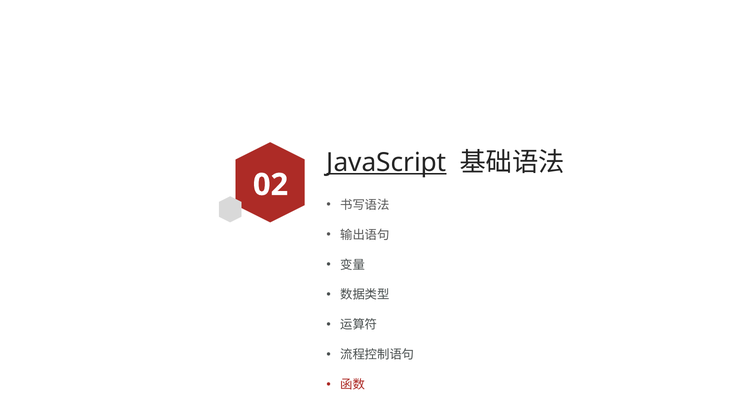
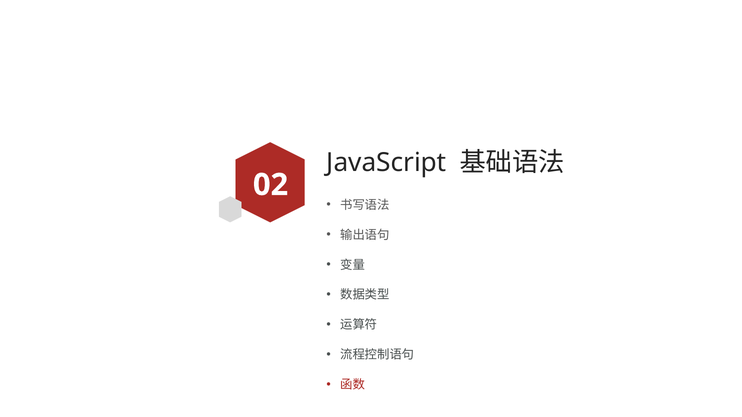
JavaScript underline: present -> none (386, 163)
